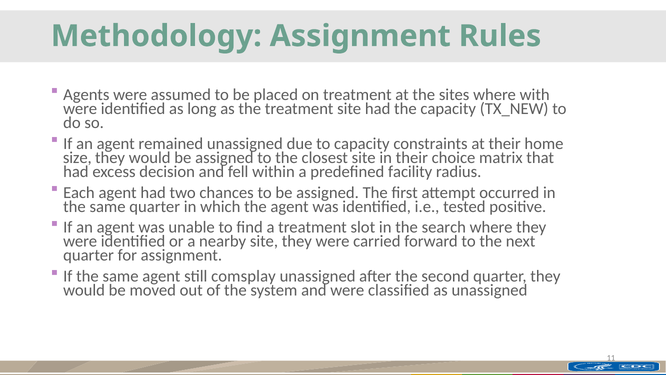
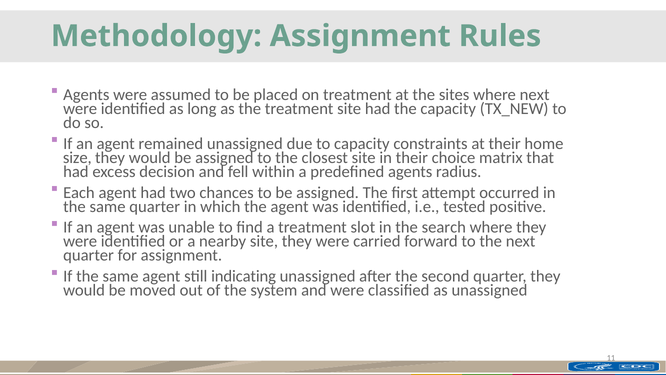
where with: with -> next (535, 95)
predefined facility: facility -> agents (410, 171)
comsplay: comsplay -> indicating (244, 276)
